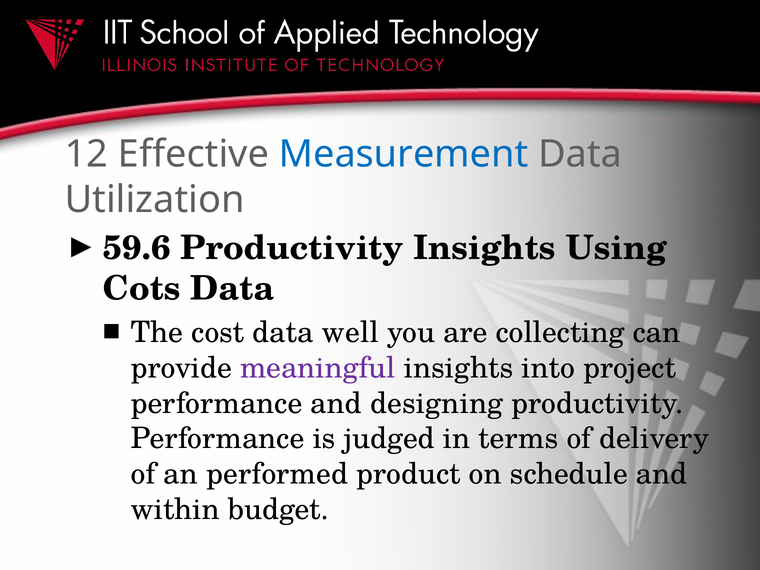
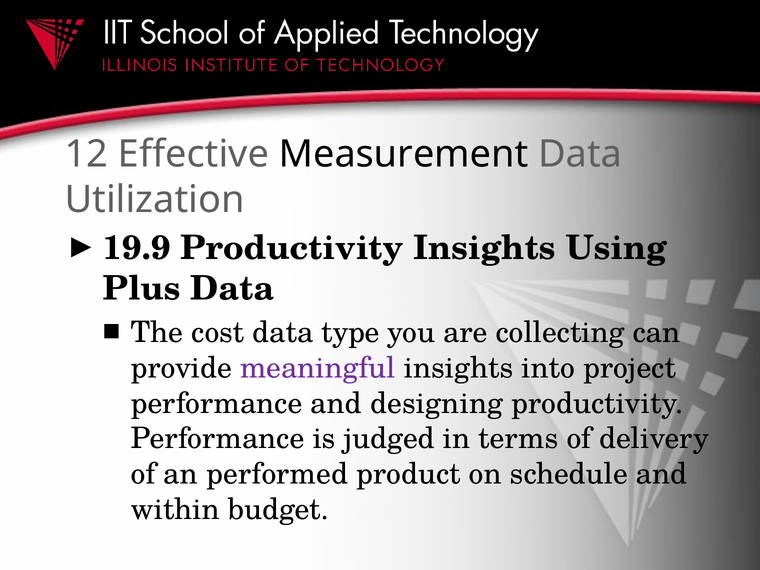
Measurement colour: blue -> black (404, 154)
59.6: 59.6 -> 19.9 (137, 248)
Cots: Cots -> Plus (142, 289)
well: well -> type (351, 332)
